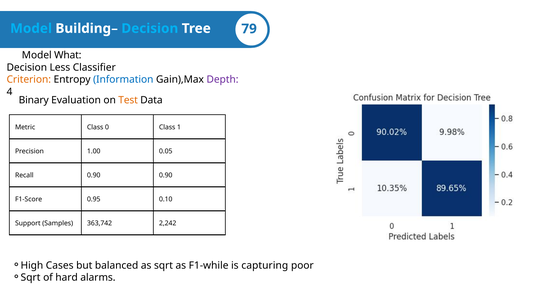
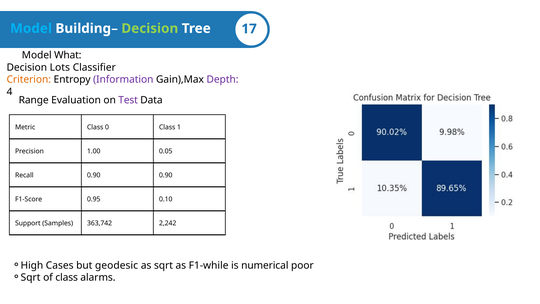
Decision colour: light blue -> light green (150, 28)
79: 79 -> 17 (249, 29)
Less: Less -> Lots (60, 67)
Information colour: blue -> purple (123, 79)
Binary: Binary -> Range (34, 100)
Test colour: orange -> purple (128, 100)
balanced: balanced -> geodesic (117, 265)
capturing: capturing -> numerical (265, 265)
of hard: hard -> class (67, 277)
